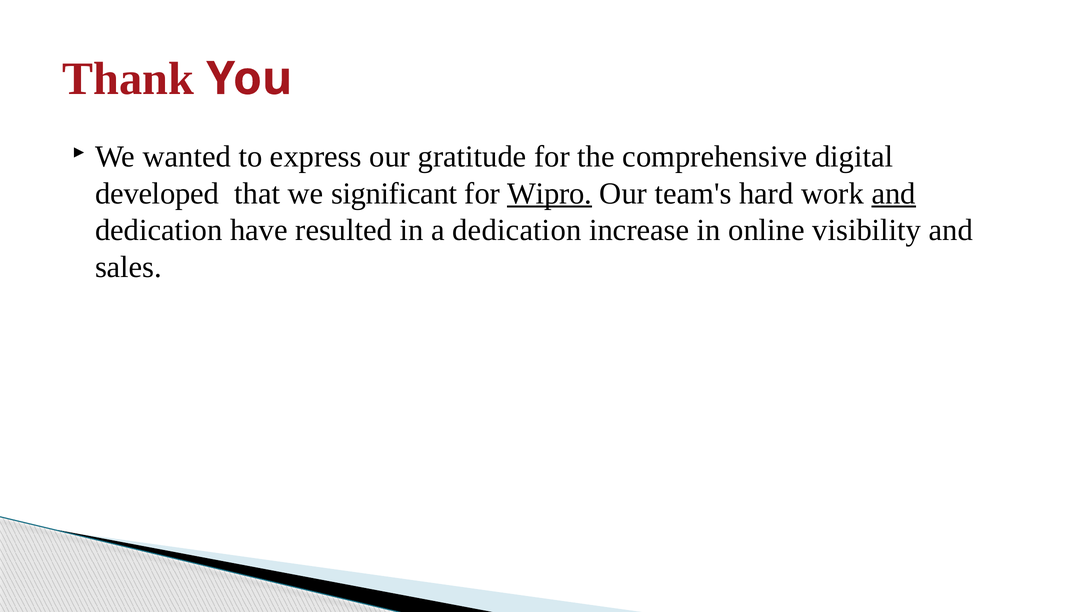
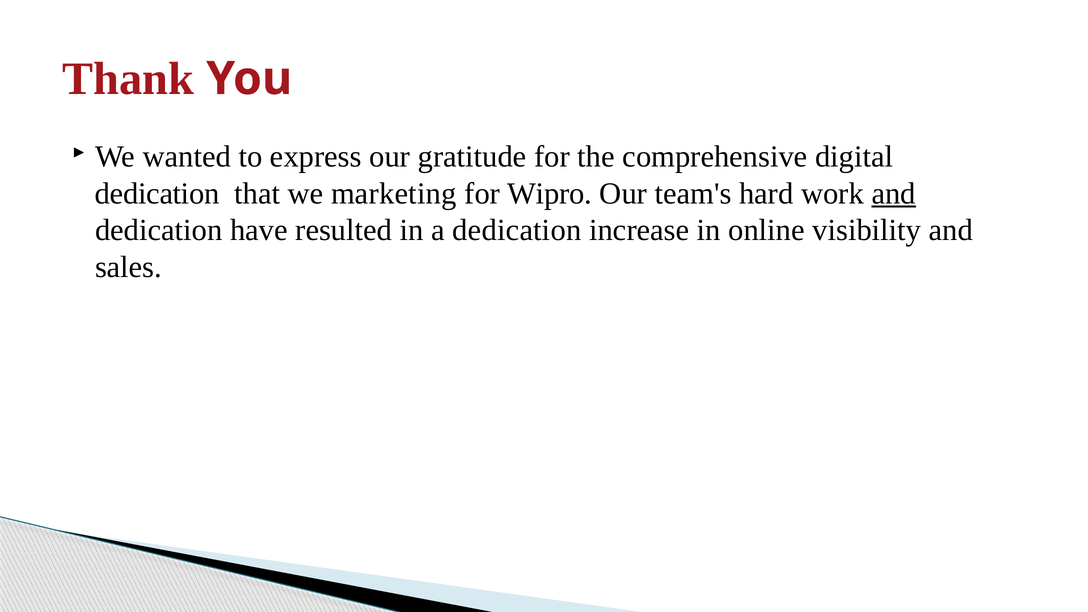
developed: developed -> dedication (157, 193)
significant: significant -> marketing (394, 193)
Wipro underline: present -> none (550, 193)
